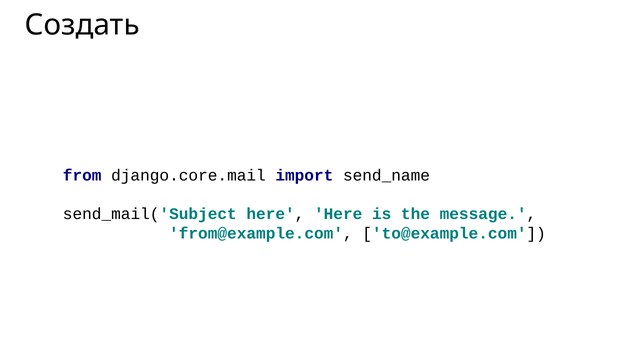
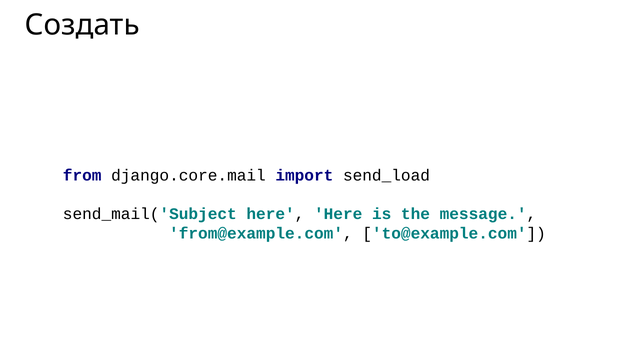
send_name: send_name -> send_load (386, 175)
